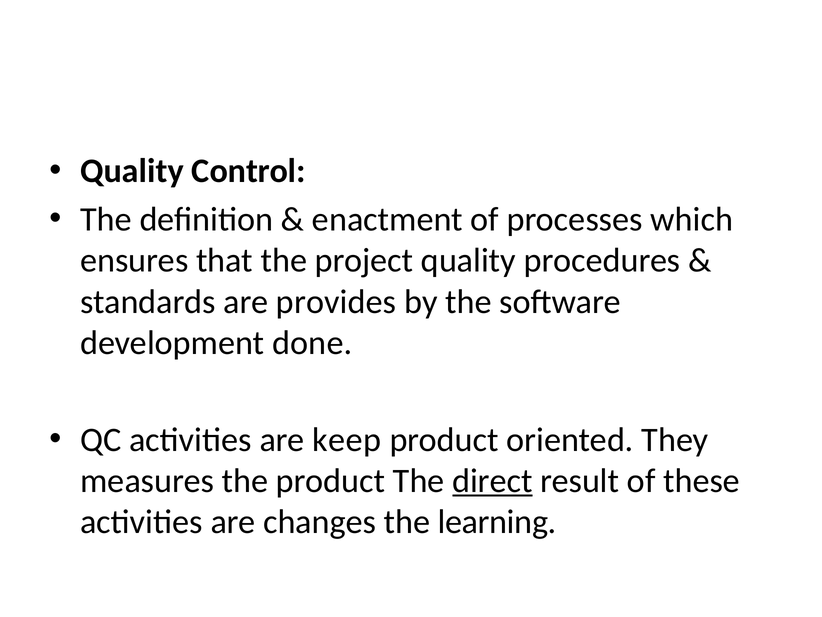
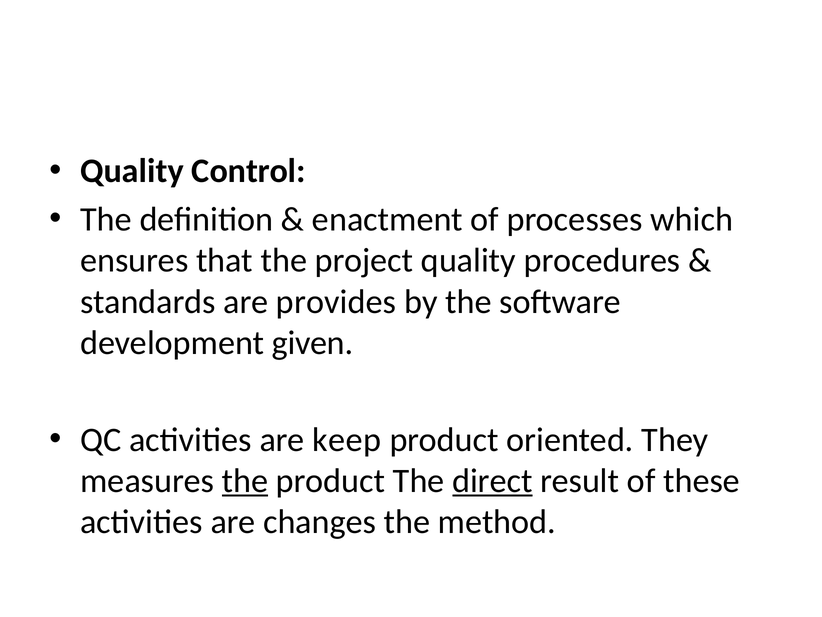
done: done -> given (313, 343)
the underline: none -> present (245, 481)
learning: learning -> method (497, 522)
